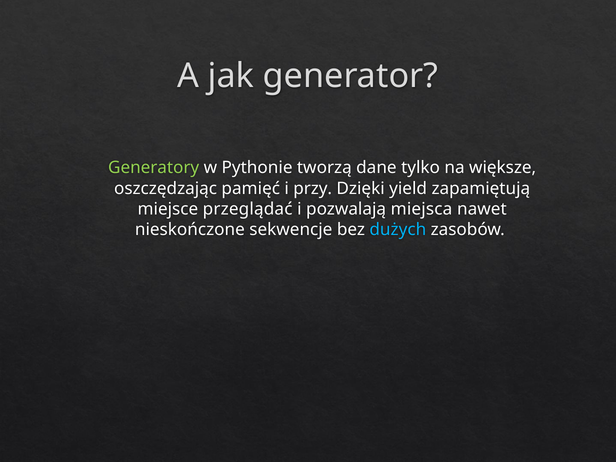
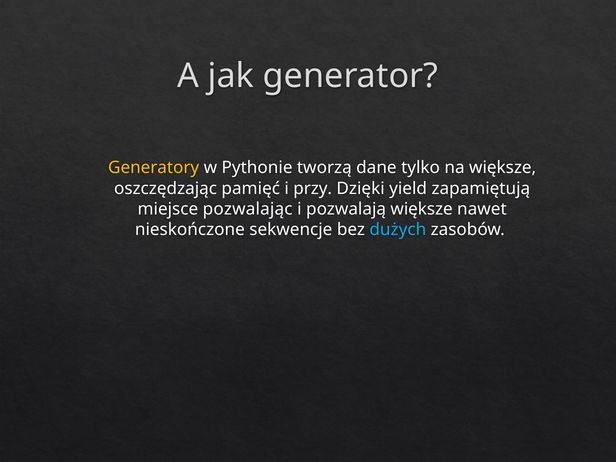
Generatory colour: light green -> yellow (154, 168)
przeglądać: przeglądać -> pozwalając (248, 209)
pozwalają miejsca: miejsca -> większe (422, 209)
